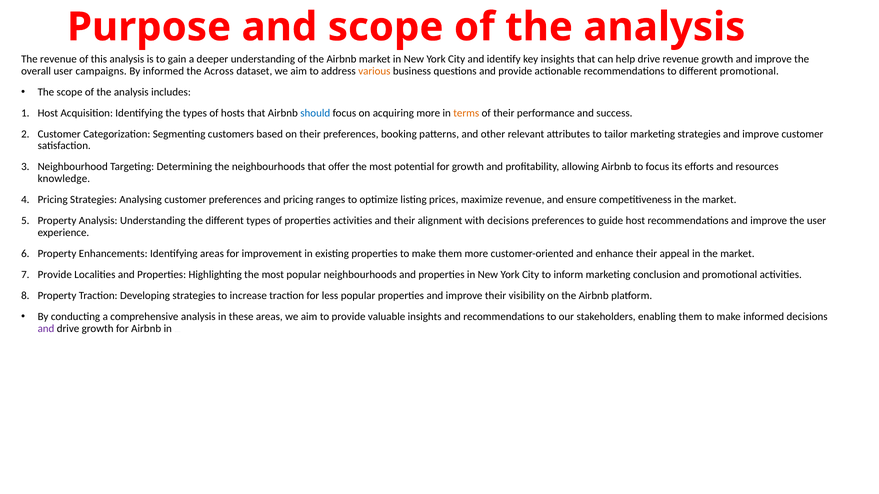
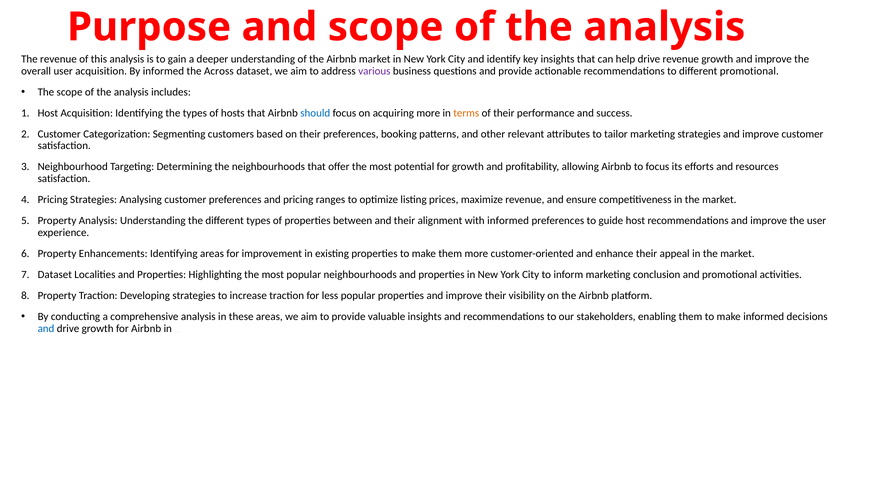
user campaigns: campaigns -> acquisition (101, 71)
various colour: orange -> purple (374, 71)
knowledge: knowledge -> satisfaction (64, 179)
properties activities: activities -> between (353, 221)
with decisions: decisions -> informed (508, 221)
Provide: Provide -> Dataset (55, 275)
and colour: purple -> blue (46, 329)
